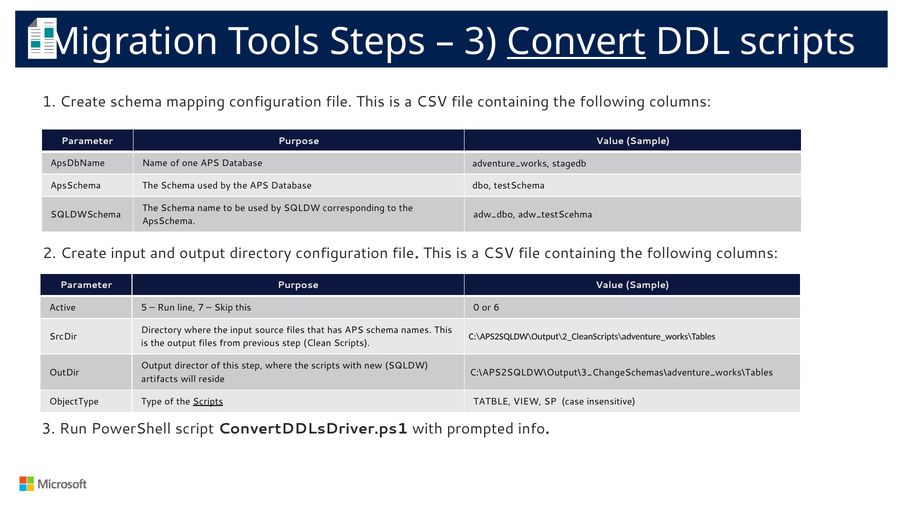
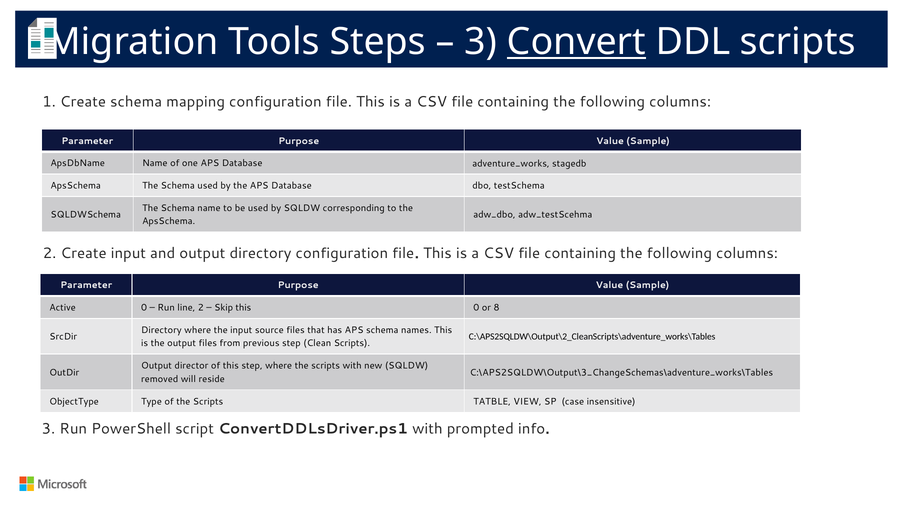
Active 5: 5 -> 0 (144, 308)
line 7: 7 -> 2 (201, 308)
6: 6 -> 8 (496, 308)
artifacts: artifacts -> removed (160, 379)
Scripts underline: present -> none (208, 401)
